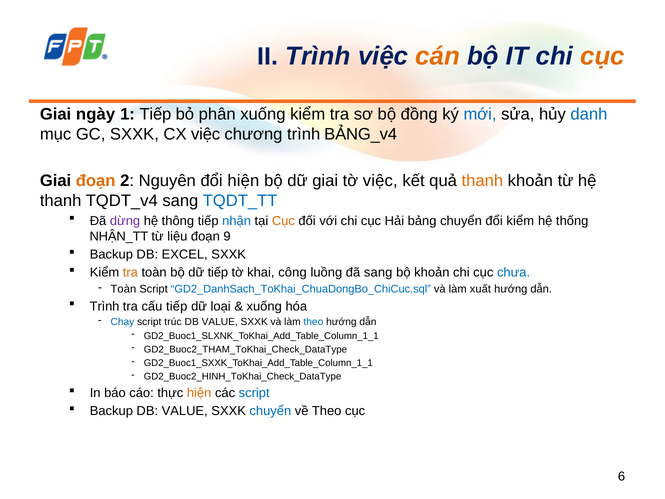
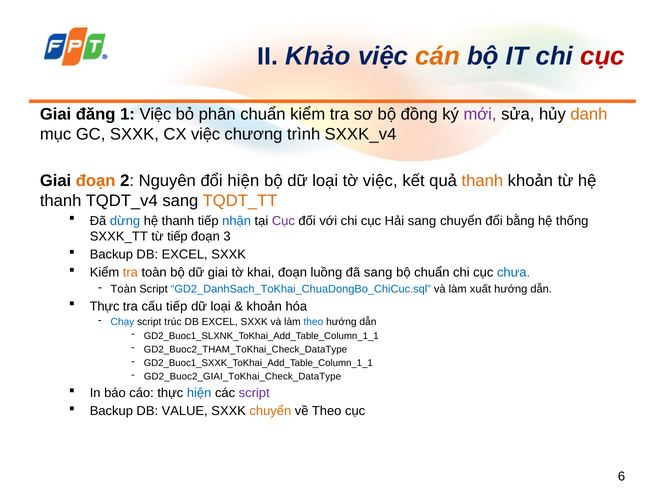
II Trình: Trình -> Khảo (318, 56)
cục colour: orange -> red (602, 56)
ngày: ngày -> đăng (96, 114)
1 Tiếp: Tiếp -> Việc (155, 114)
phân xuống: xuống -> chuẩn (263, 114)
mới colour: blue -> purple (480, 114)
danh colour: blue -> orange (589, 114)
BẢNG_v4: BẢNG_v4 -> SXXK_v4 (361, 134)
bộ dữ giai: giai -> loại (325, 181)
TQDT_TT colour: blue -> orange (240, 201)
dừng colour: purple -> blue (125, 221)
thông: thông -> thanh (178, 221)
Cục colour: orange -> purple (283, 221)
Hải bảng: bảng -> sang (422, 221)
đổi kiểm: kiểm -> bằng (520, 221)
NHẬN_TT: NHẬN_TT -> SXXK_TT (119, 236)
từ liệu: liệu -> tiếp (177, 236)
9: 9 -> 3 (227, 236)
dữ tiếp: tiếp -> giai (218, 272)
khai công: công -> đoạn (293, 272)
bộ khoản: khoản -> chuẩn (432, 272)
Trình: Trình -> Thực (105, 306)
xuống: xuống -> khoản (264, 306)
VALUE: VALUE -> EXCEL (220, 322)
GD2_Buoc2_HINH_ToKhai_Check_DataType: GD2_Buoc2_HINH_ToKhai_Check_DataType -> GD2_Buoc2_GIAI_ToKhai_Check_DataType (243, 376)
hiện colour: orange -> blue (199, 393)
script colour: blue -> purple (254, 393)
chuyển colour: blue -> orange (270, 411)
